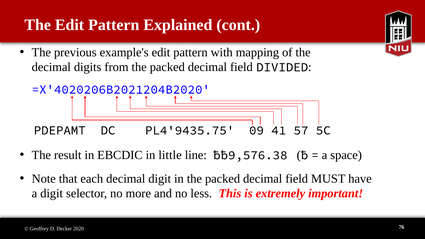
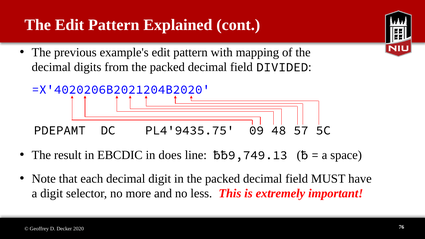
41: 41 -> 48 (279, 130)
little: little -> does (170, 155)
ƀƀ9,576.38: ƀƀ9,576.38 -> ƀƀ9,749.13 (250, 155)
